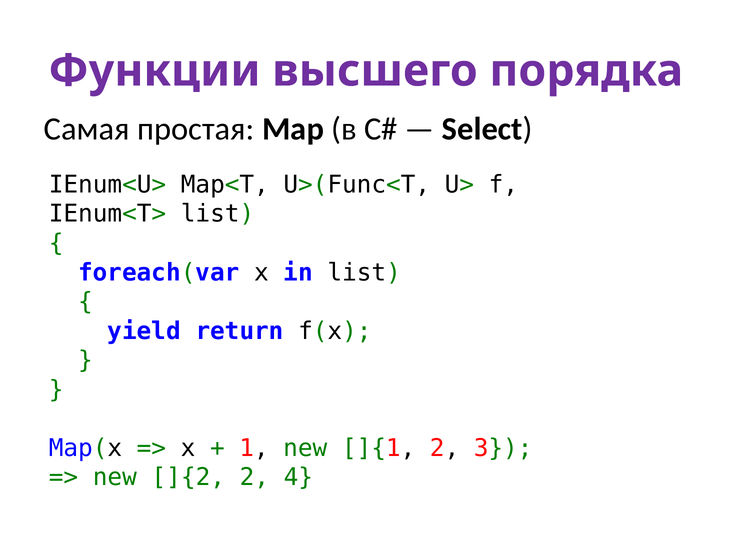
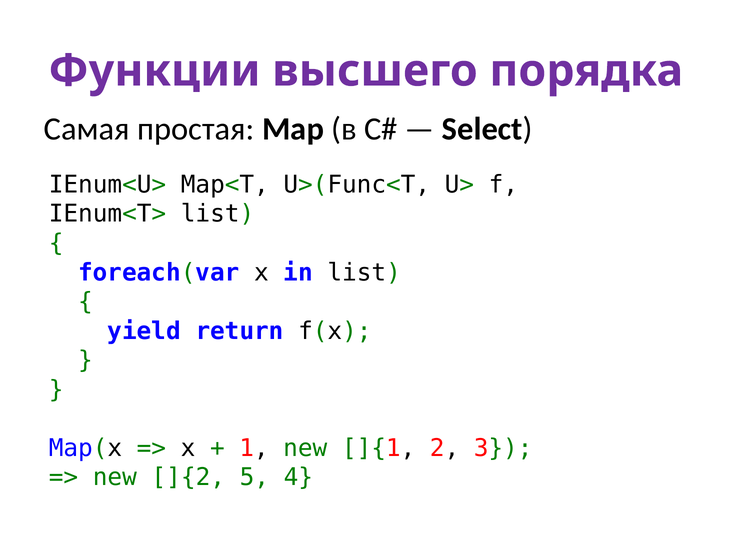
]{2 2: 2 -> 5 (254, 477)
